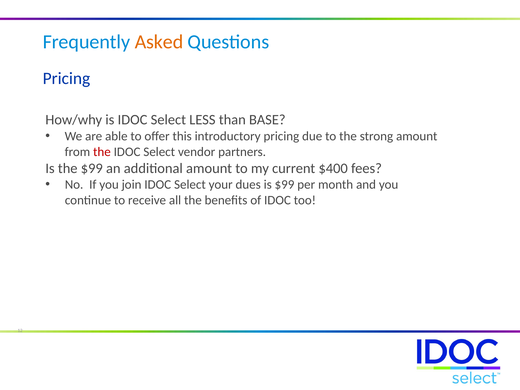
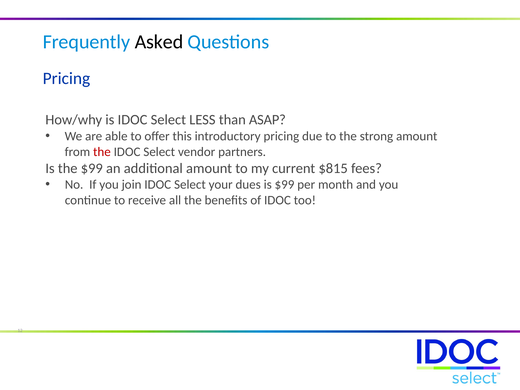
Asked colour: orange -> black (159, 42)
BASE: BASE -> ASAP (267, 120)
$400: $400 -> $815 (333, 168)
